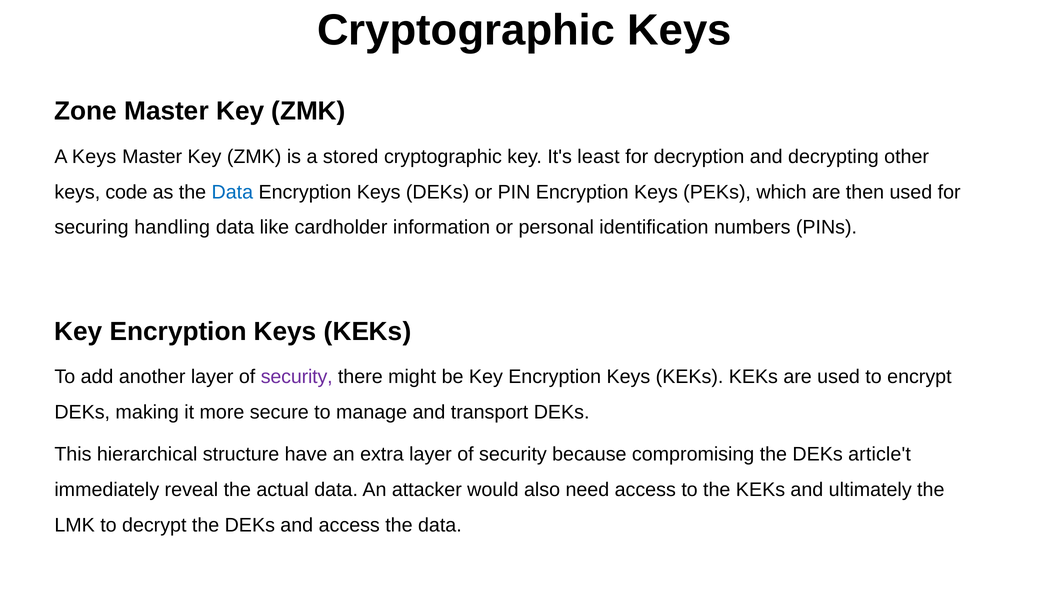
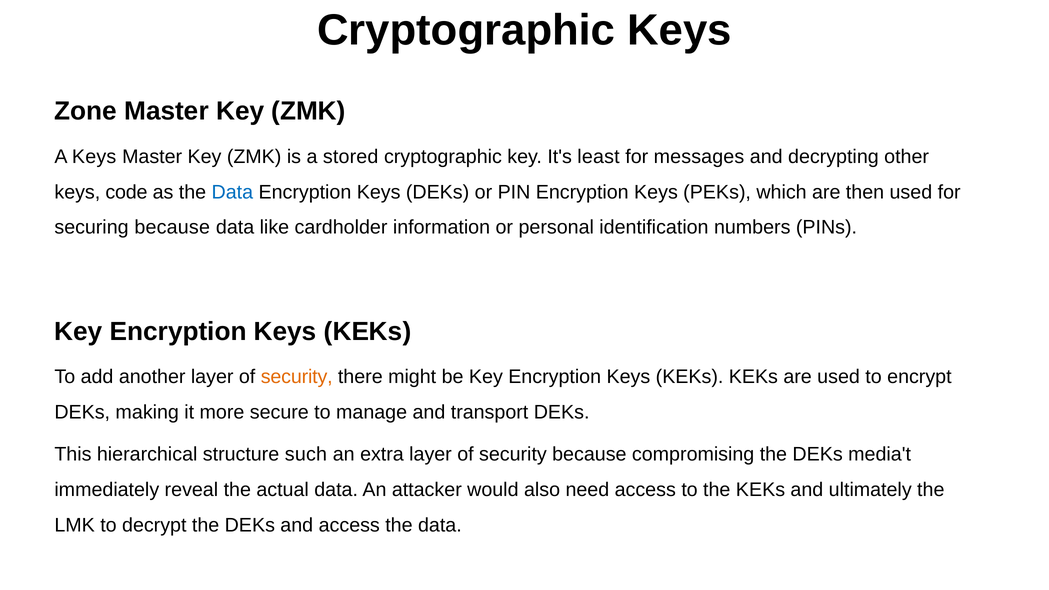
decryption: decryption -> messages (699, 157)
securing handling: handling -> because (172, 227)
security colour: purple -> orange (297, 377)
have: have -> such (306, 454)
article't: article't -> media't (880, 454)
